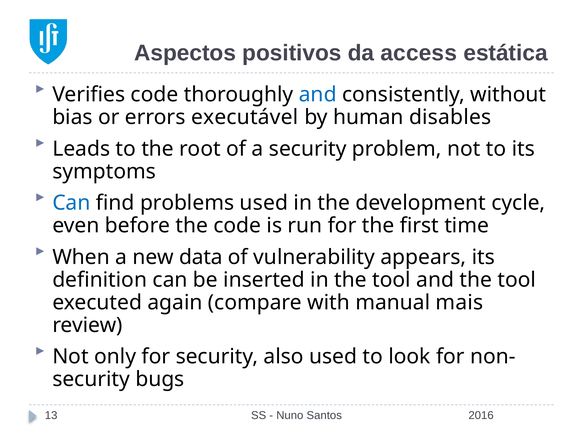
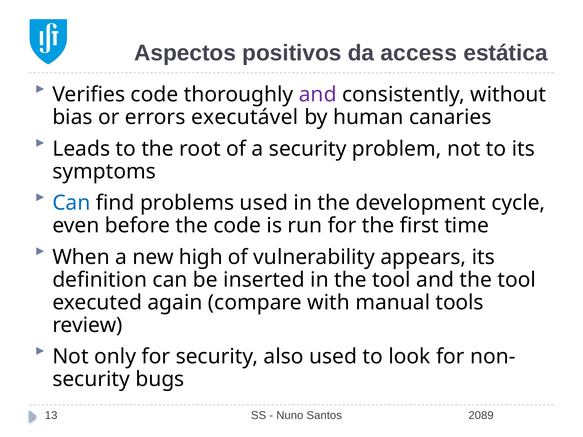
and colour: blue -> purple (318, 95)
disables: disables -> canaries (450, 117)
data: data -> high (201, 257)
mais: mais -> tools (460, 303)
2016: 2016 -> 2089 (481, 416)
